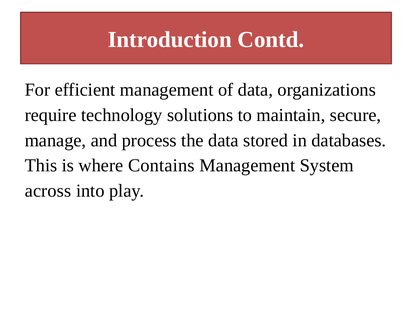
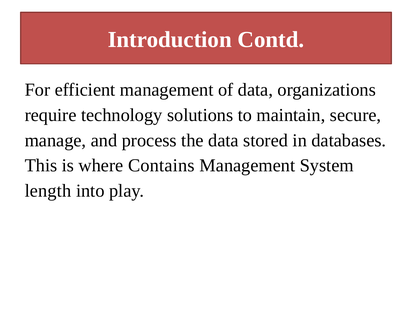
across: across -> length (48, 191)
